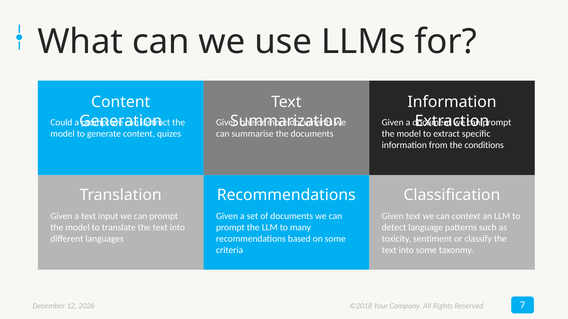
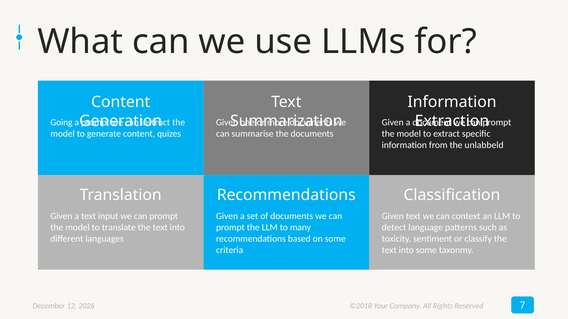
Could: Could -> Going (61, 123)
conditions: conditions -> unlabbeld (484, 145)
